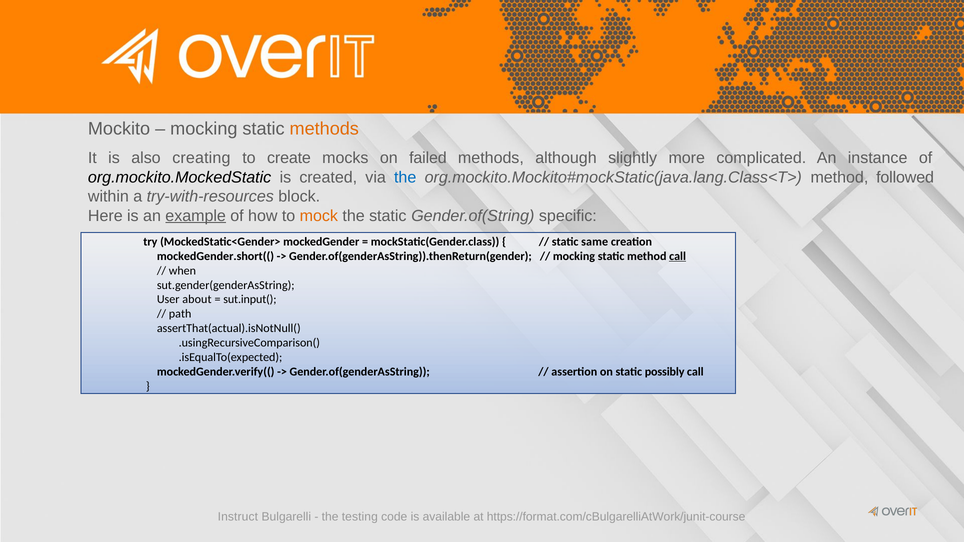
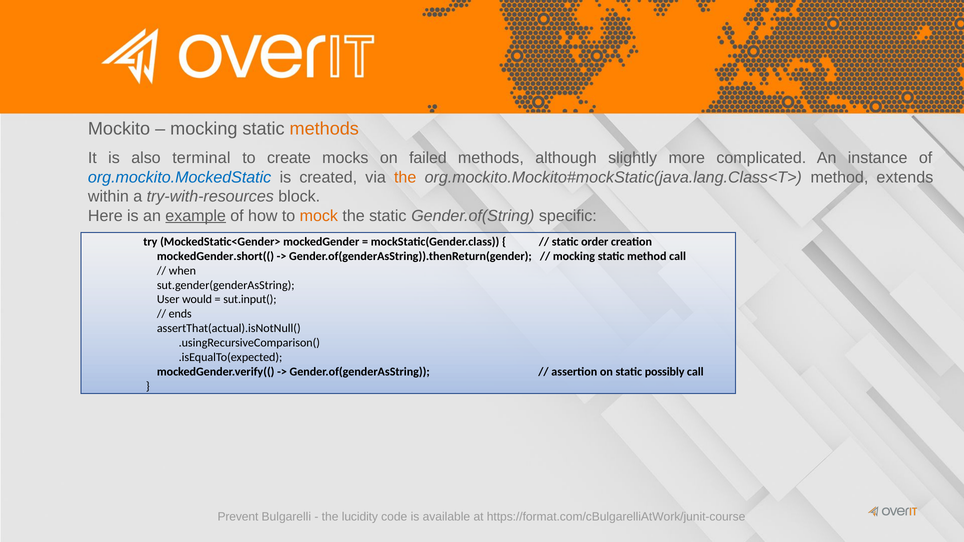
creating: creating -> terminal (201, 158)
org.mockito.MockedStatic colour: black -> blue (180, 177)
the colour: blue -> orange (405, 177)
followed: followed -> extends (905, 177)
same: same -> order (595, 242)
call underline: present -> none (678, 256)
about: about -> would (197, 300)
path: path -> ends (180, 314)
Instruct: Instruct -> Prevent (238, 517)
testing: testing -> lucidity (360, 517)
